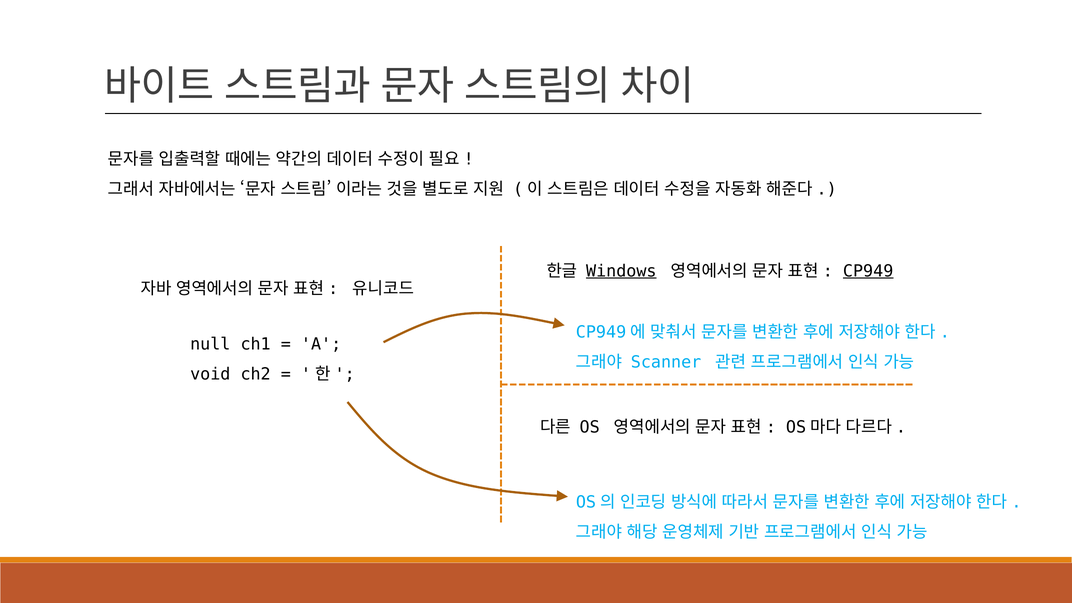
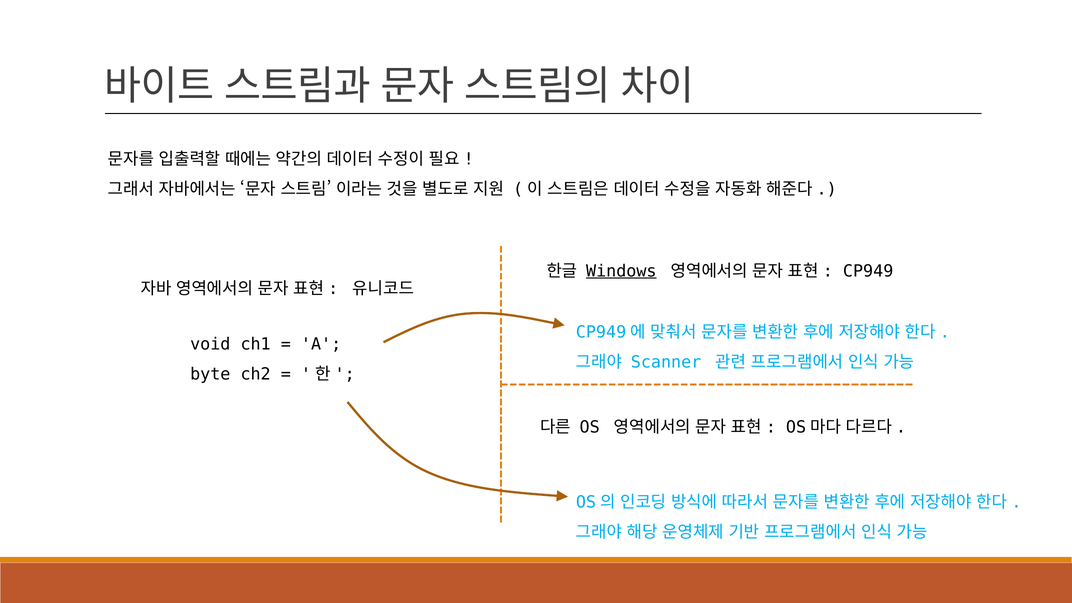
CP949 underline: present -> none (868, 271)
null: null -> void (210, 344)
void: void -> byte (210, 374)
